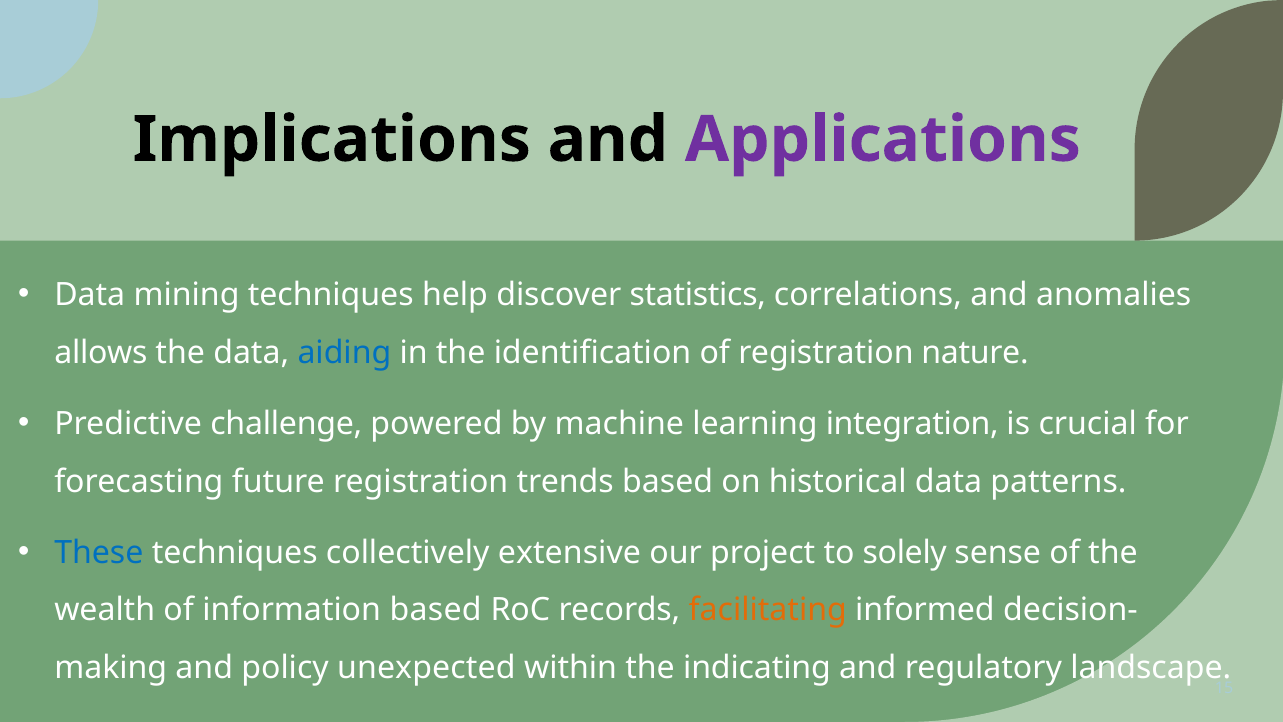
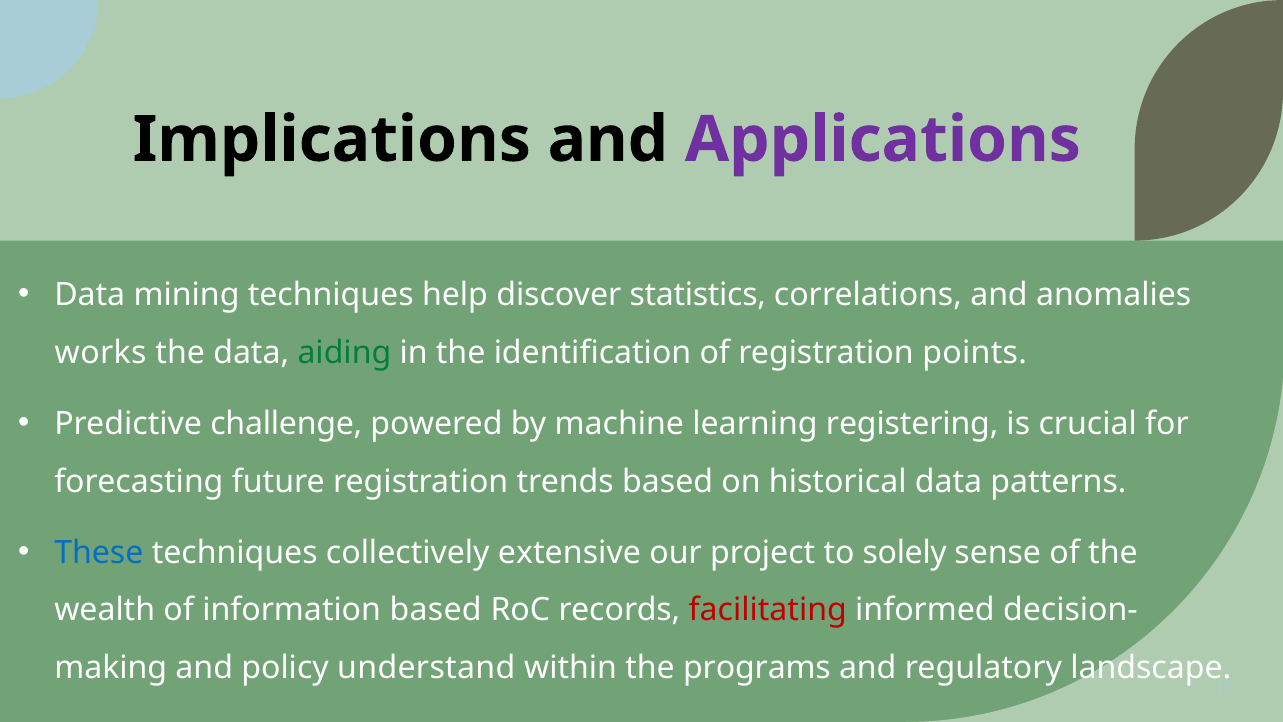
allows: allows -> works (101, 352)
aiding colour: blue -> green (344, 352)
nature: nature -> points (975, 352)
integration: integration -> registering (912, 424)
facilitating colour: orange -> red (768, 610)
unexpected: unexpected -> understand (426, 668)
indicating: indicating -> programs (757, 668)
